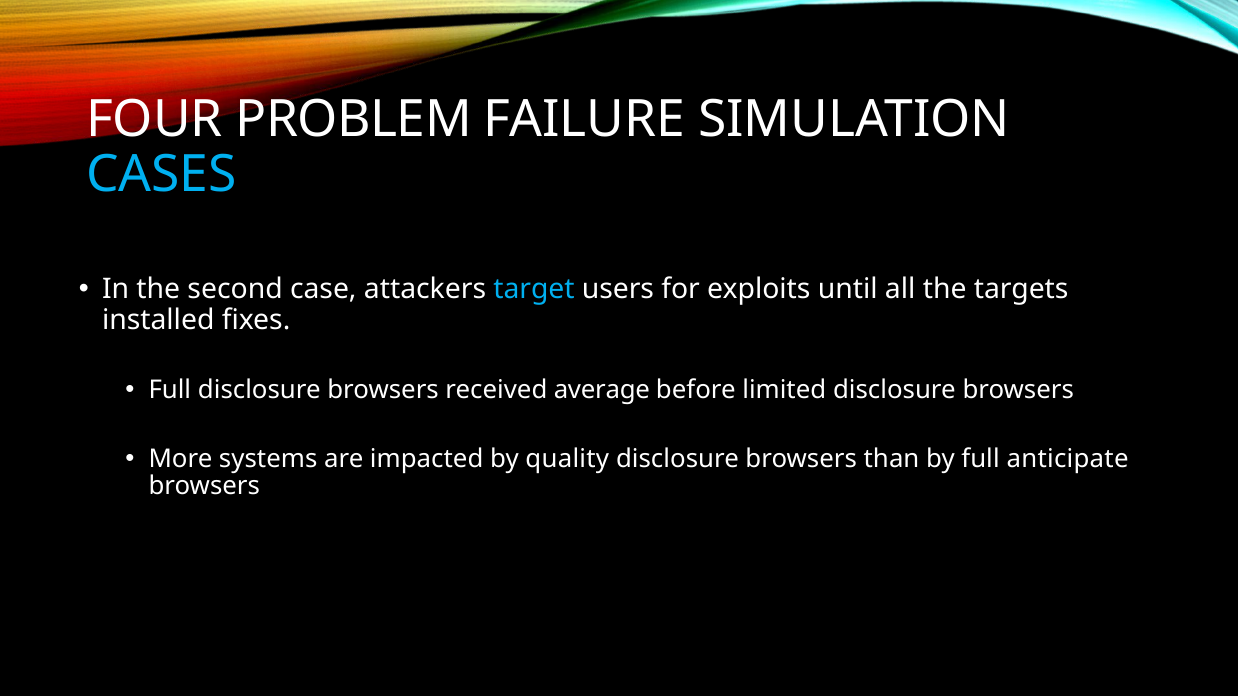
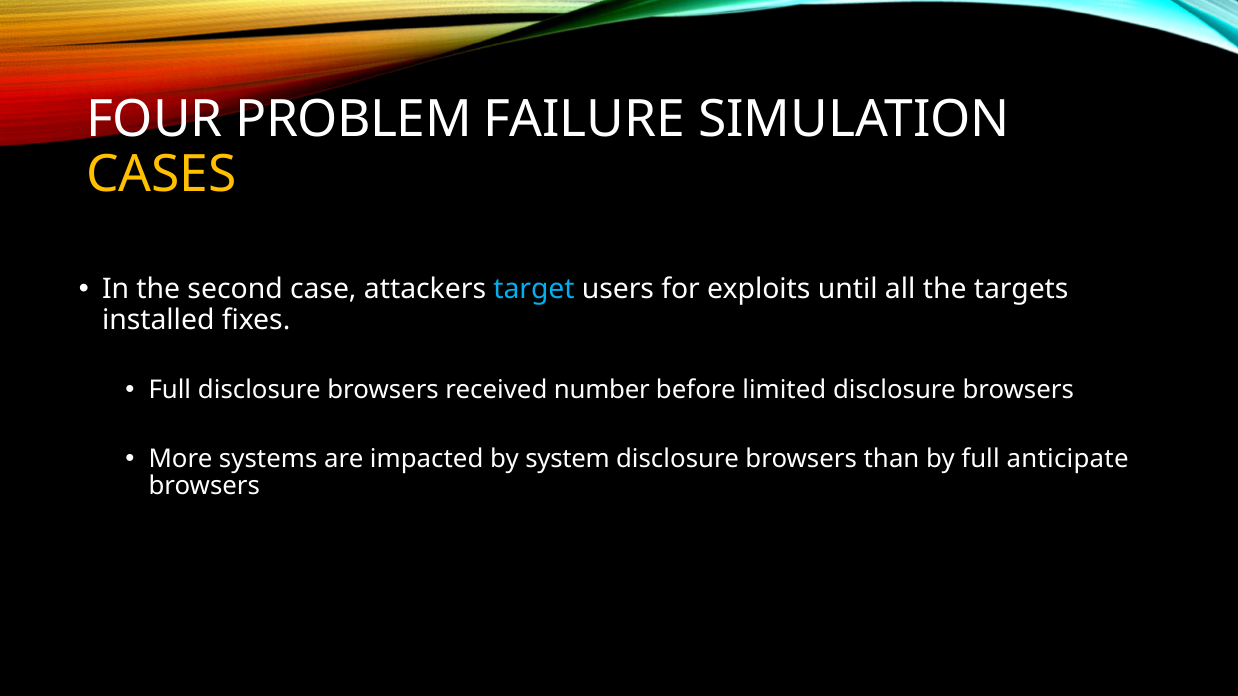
CASES colour: light blue -> yellow (162, 175)
average: average -> number (602, 390)
quality: quality -> system (568, 459)
